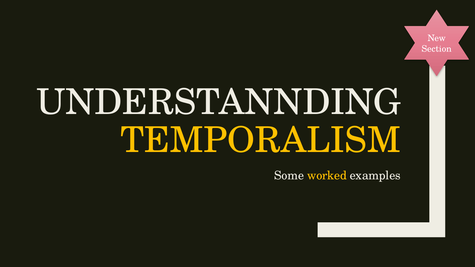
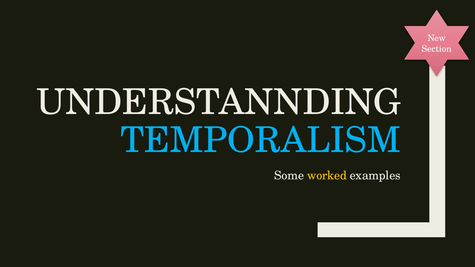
TEMPORALISM colour: yellow -> light blue (261, 141)
